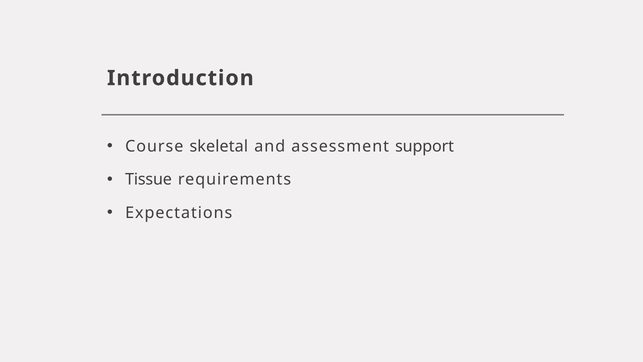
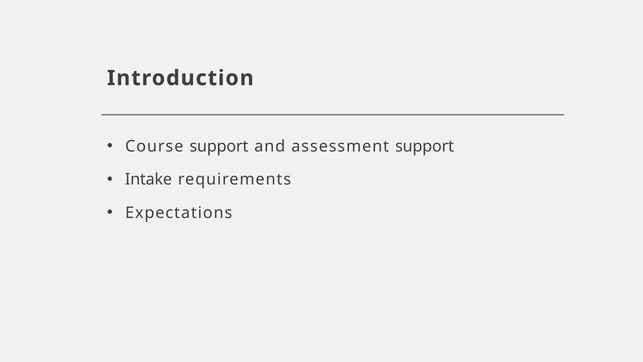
Course skeletal: skeletal -> support (219, 146)
Tissue: Tissue -> Intake (149, 179)
